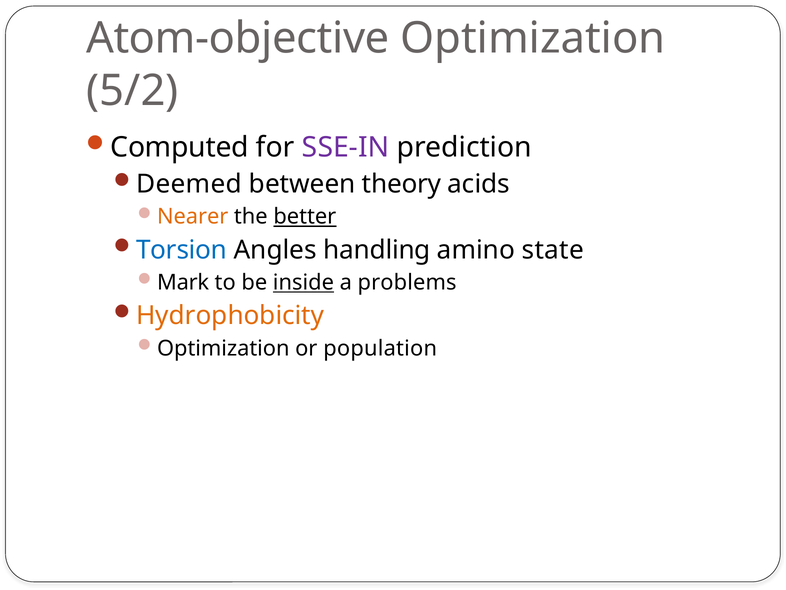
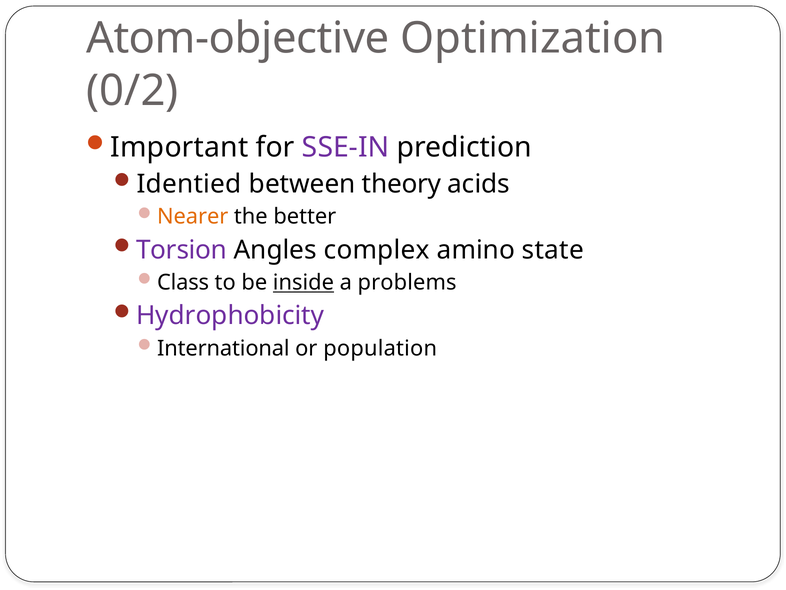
5/2: 5/2 -> 0/2 (132, 91)
Computed: Computed -> Important (179, 147)
Deemed: Deemed -> Identied (189, 184)
better underline: present -> none (305, 217)
Torsion colour: blue -> purple (182, 250)
handling: handling -> complex (377, 250)
Mark: Mark -> Class (183, 282)
Hydrophobicity colour: orange -> purple (230, 315)
Optimization: Optimization -> International (223, 348)
